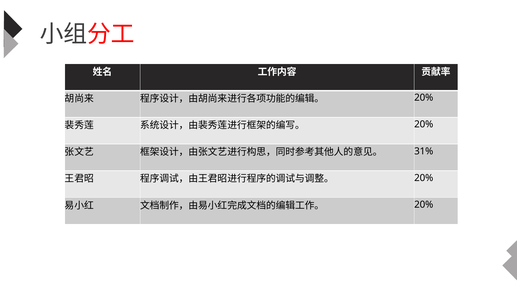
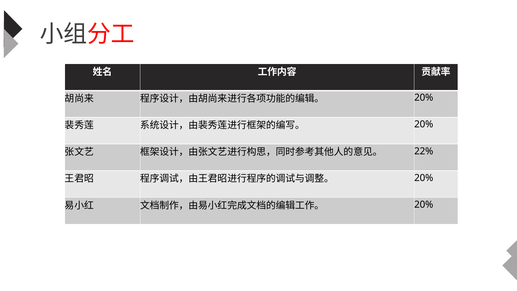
31%: 31% -> 22% (424, 151)
